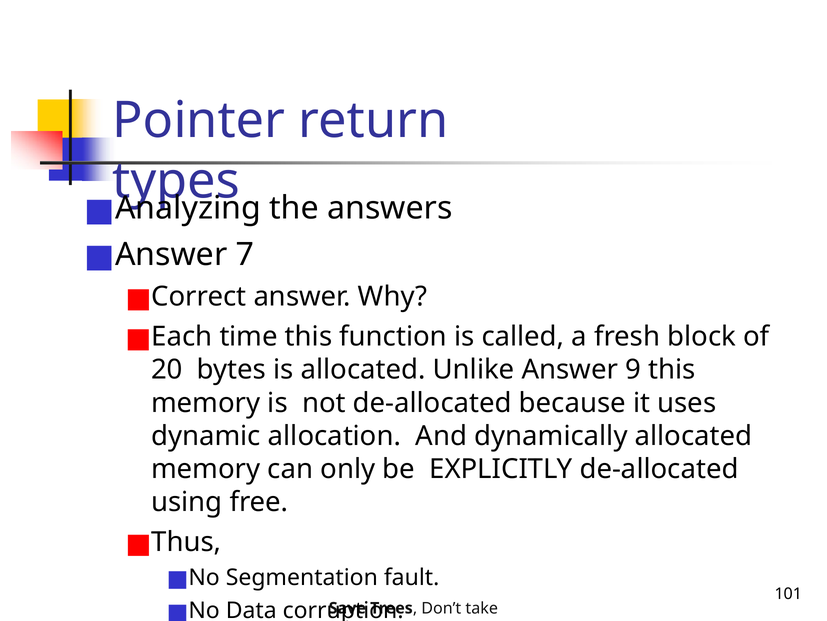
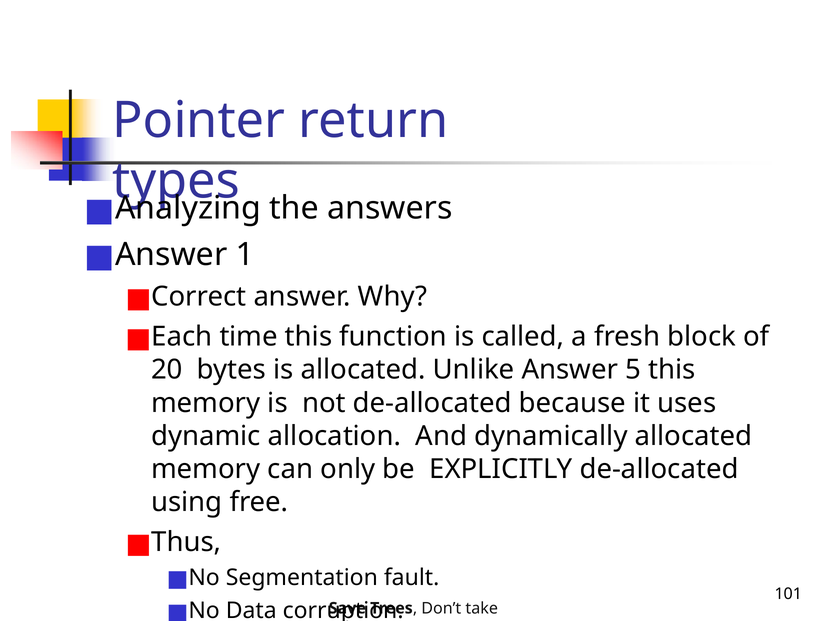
7: 7 -> 1 (245, 254)
9: 9 -> 5 (633, 369)
